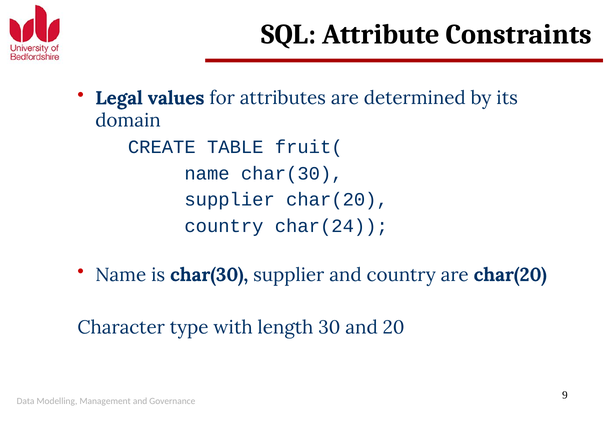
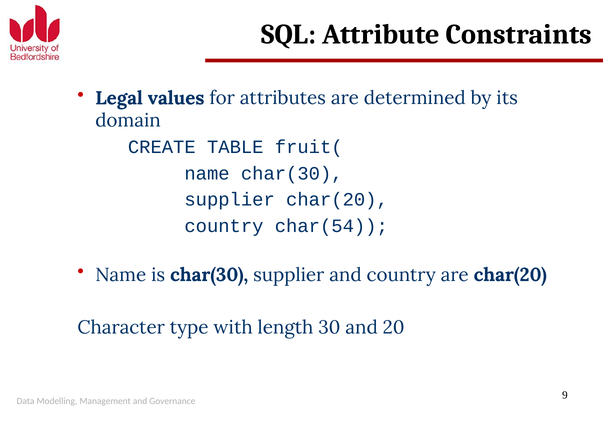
char(24: char(24 -> char(54 (331, 226)
